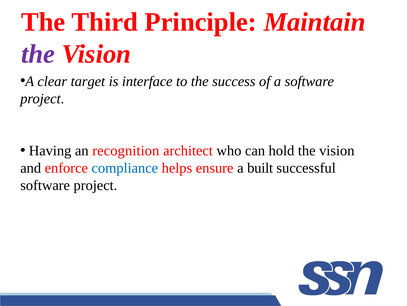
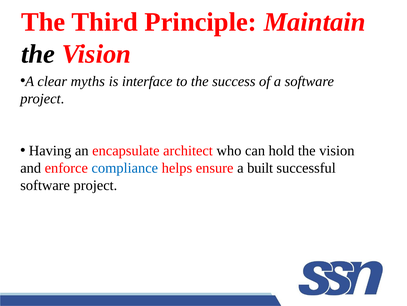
the colour: purple -> black (38, 54)
target: target -> myths (88, 81)
recognition: recognition -> encapsulate (126, 150)
